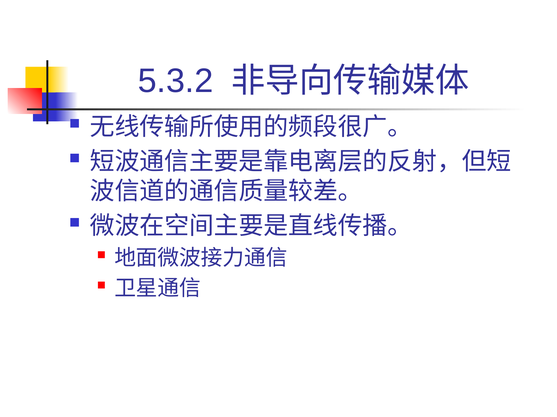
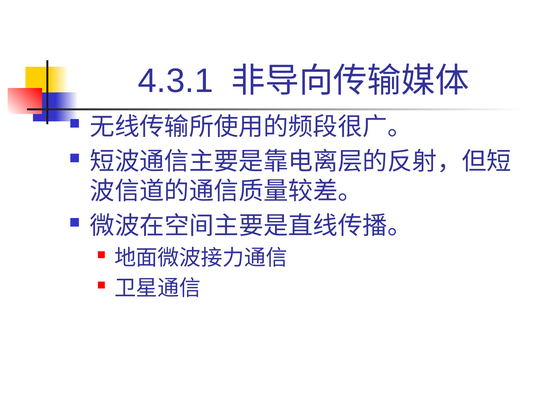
5.3.2: 5.3.2 -> 4.3.1 (176, 81)
